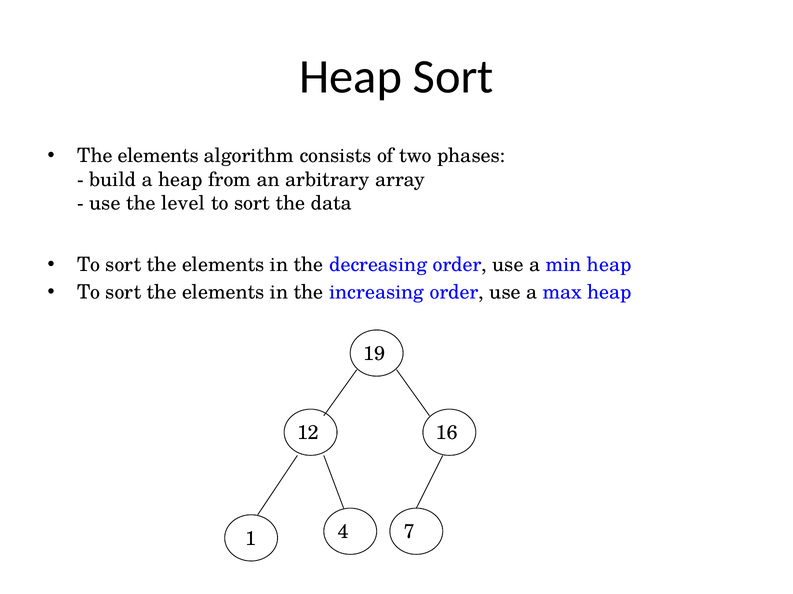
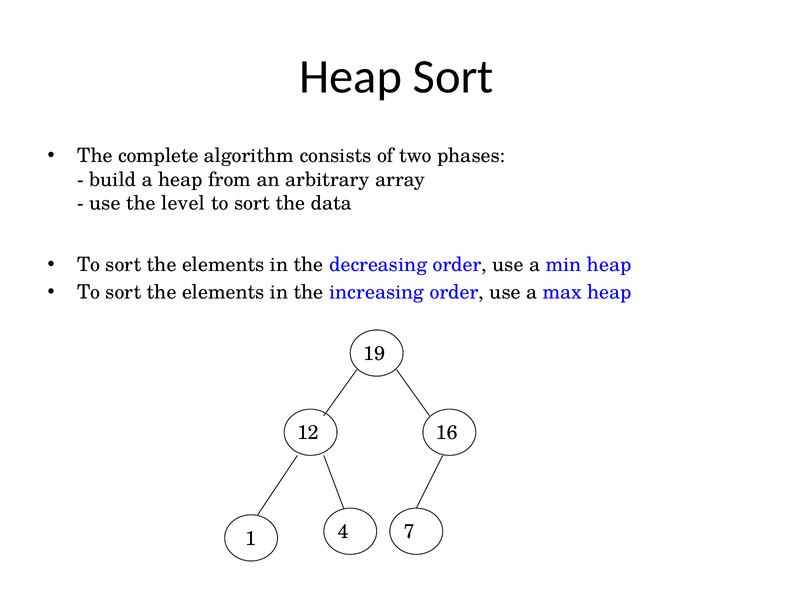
elements: elements -> complete (158, 156)
